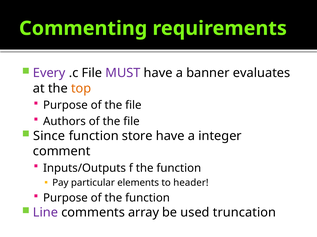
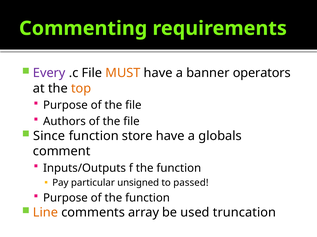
MUST colour: purple -> orange (123, 73)
evaluates: evaluates -> operators (262, 73)
integer: integer -> globals (220, 136)
elements: elements -> unsigned (138, 183)
header: header -> passed (191, 183)
Line colour: purple -> orange (45, 213)
